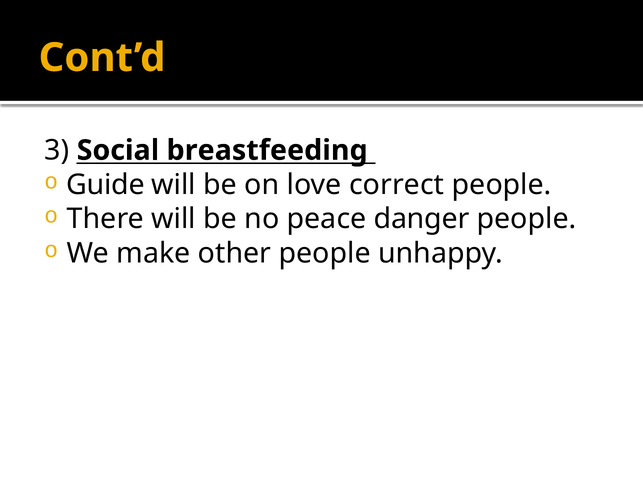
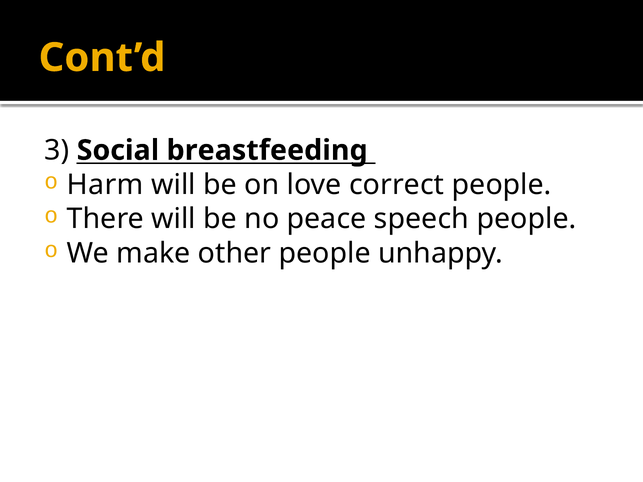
Guide: Guide -> Harm (105, 185)
danger: danger -> speech (421, 219)
